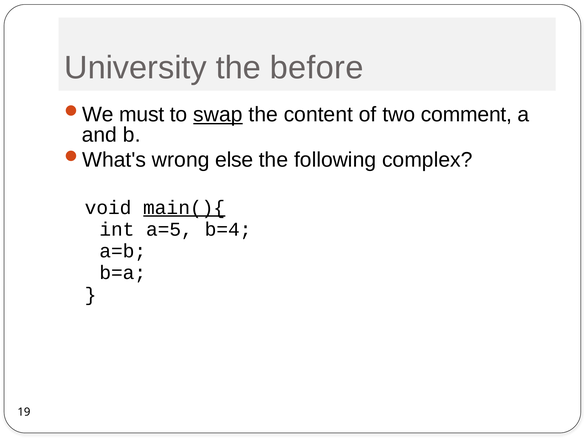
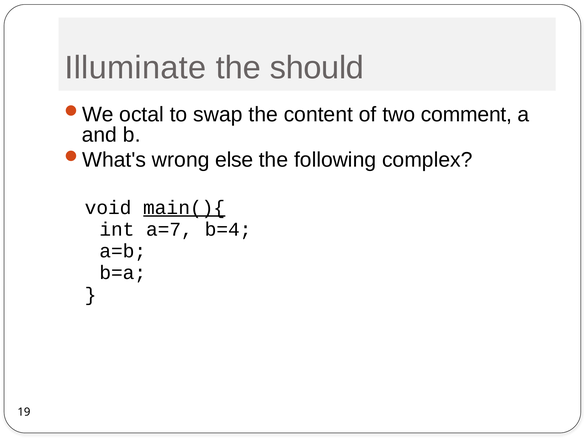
University: University -> Illuminate (135, 68)
before: before -> should (317, 68)
must: must -> octal (142, 115)
swap underline: present -> none (218, 115)
a=5: a=5 -> a=7 (170, 229)
